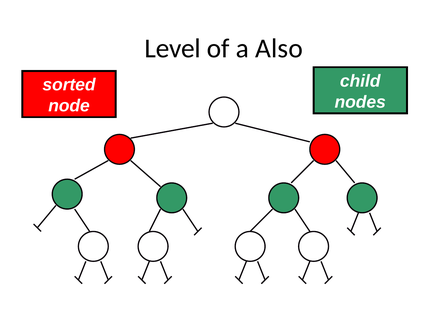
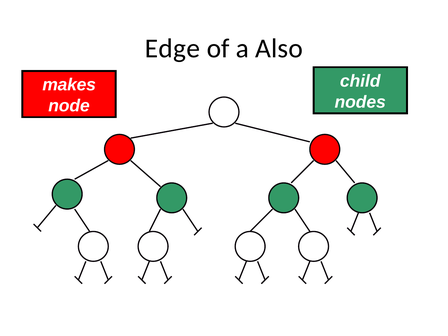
Level: Level -> Edge (172, 49)
sorted: sorted -> makes (69, 85)
